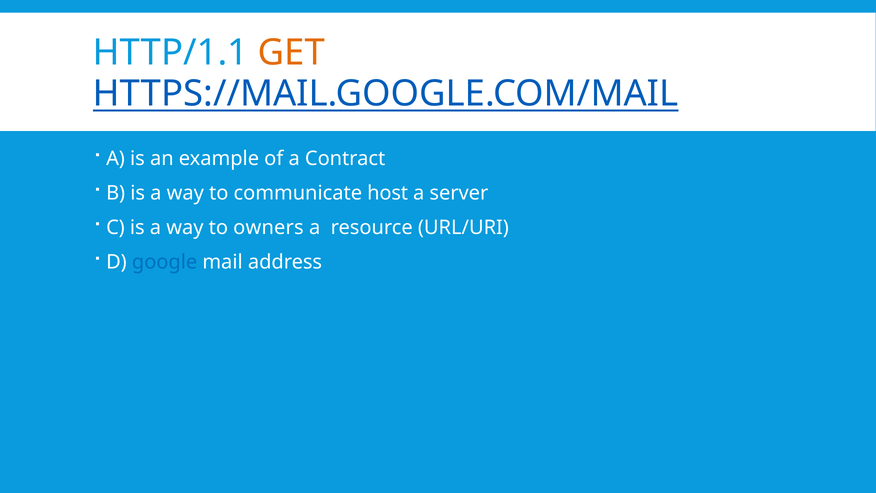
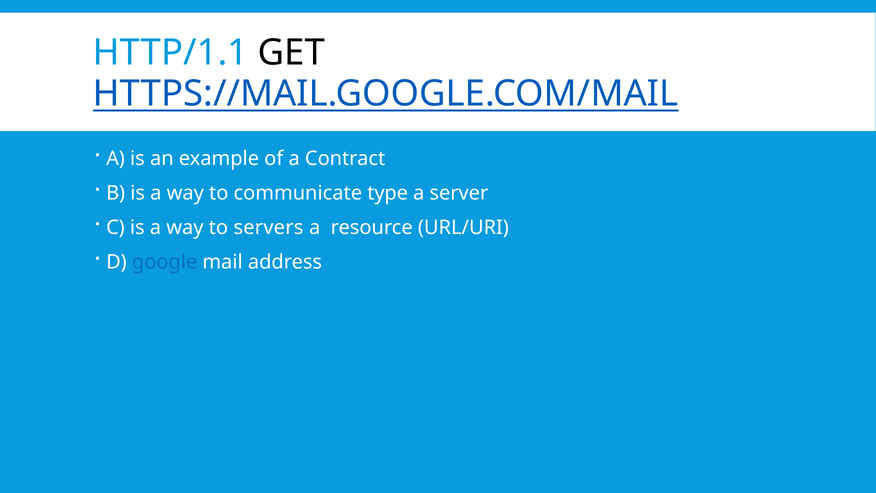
GET colour: orange -> black (291, 53)
host: host -> type (388, 193)
owners: owners -> servers (268, 227)
